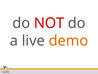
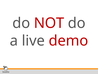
demo colour: orange -> red (68, 40)
